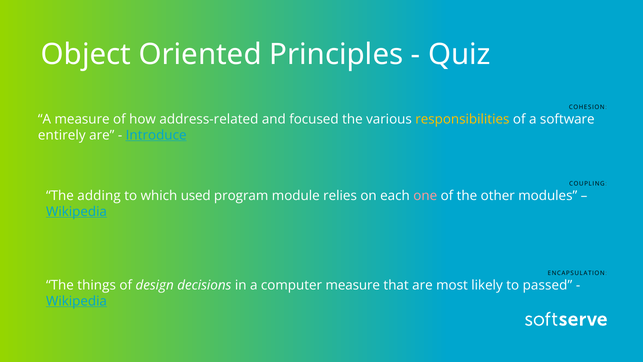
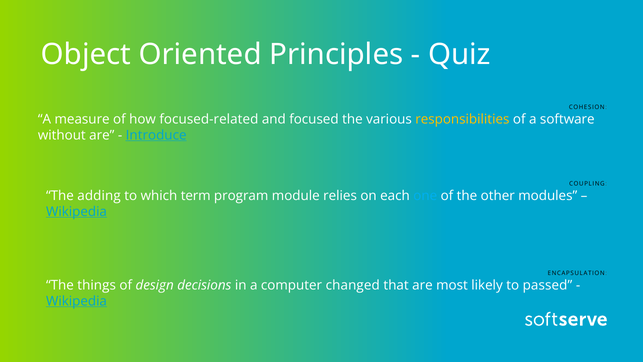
address-related: address-related -> focused-related (209, 119)
entirely: entirely -> without (62, 135)
used: used -> term (196, 196)
one colour: pink -> light blue (425, 196)
computer measure: measure -> changed (353, 285)
